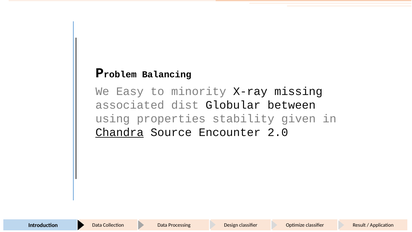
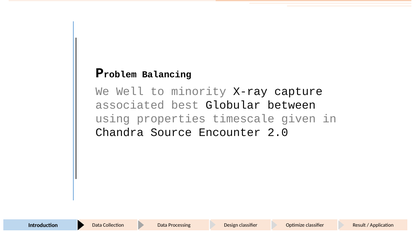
Easy: Easy -> Well (130, 91)
missing: missing -> capture (298, 91)
dist: dist -> best (185, 105)
stability: stability -> timescale (243, 119)
Chandra underline: present -> none (120, 133)
